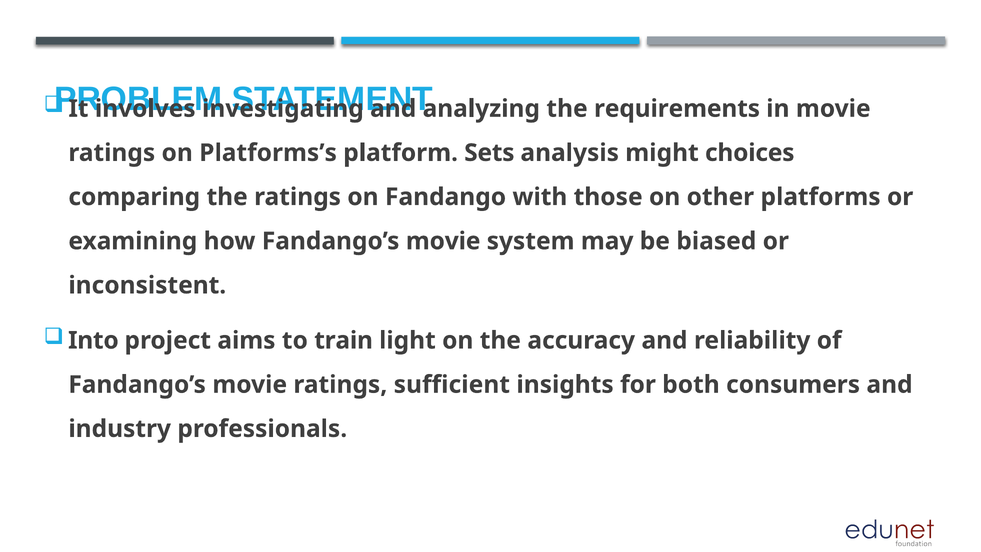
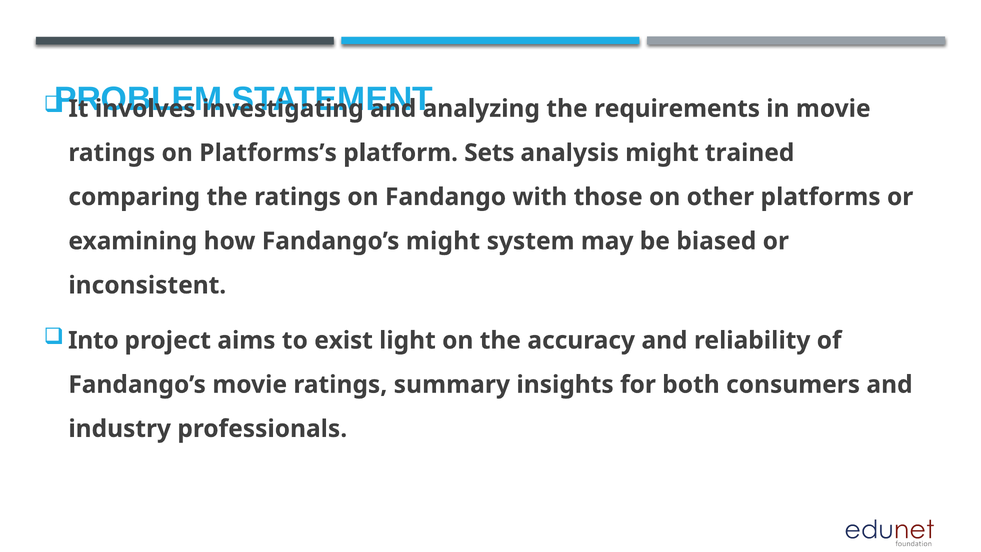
choices: choices -> trained (750, 153)
how Fandango’s movie: movie -> might (443, 241)
train: train -> exist (344, 340)
sufficient: sufficient -> summary (452, 385)
